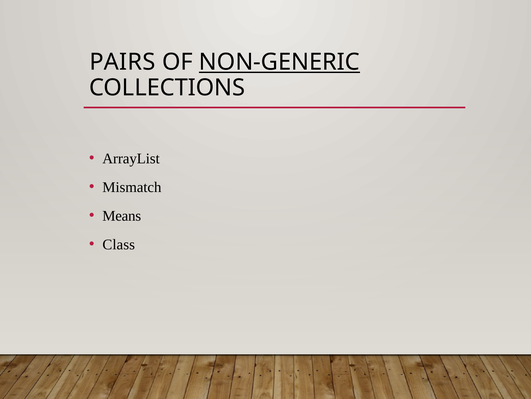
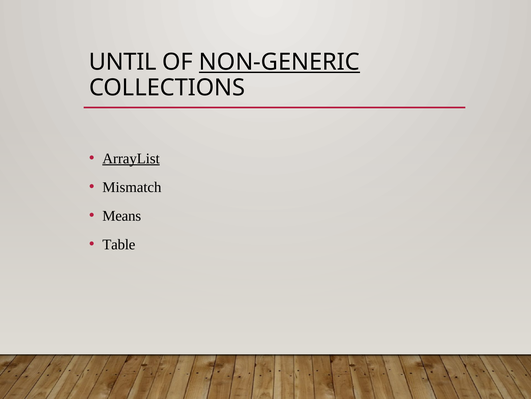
PAIRS: PAIRS -> UNTIL (123, 62)
ArrayList underline: none -> present (131, 158)
Class: Class -> Table (119, 244)
